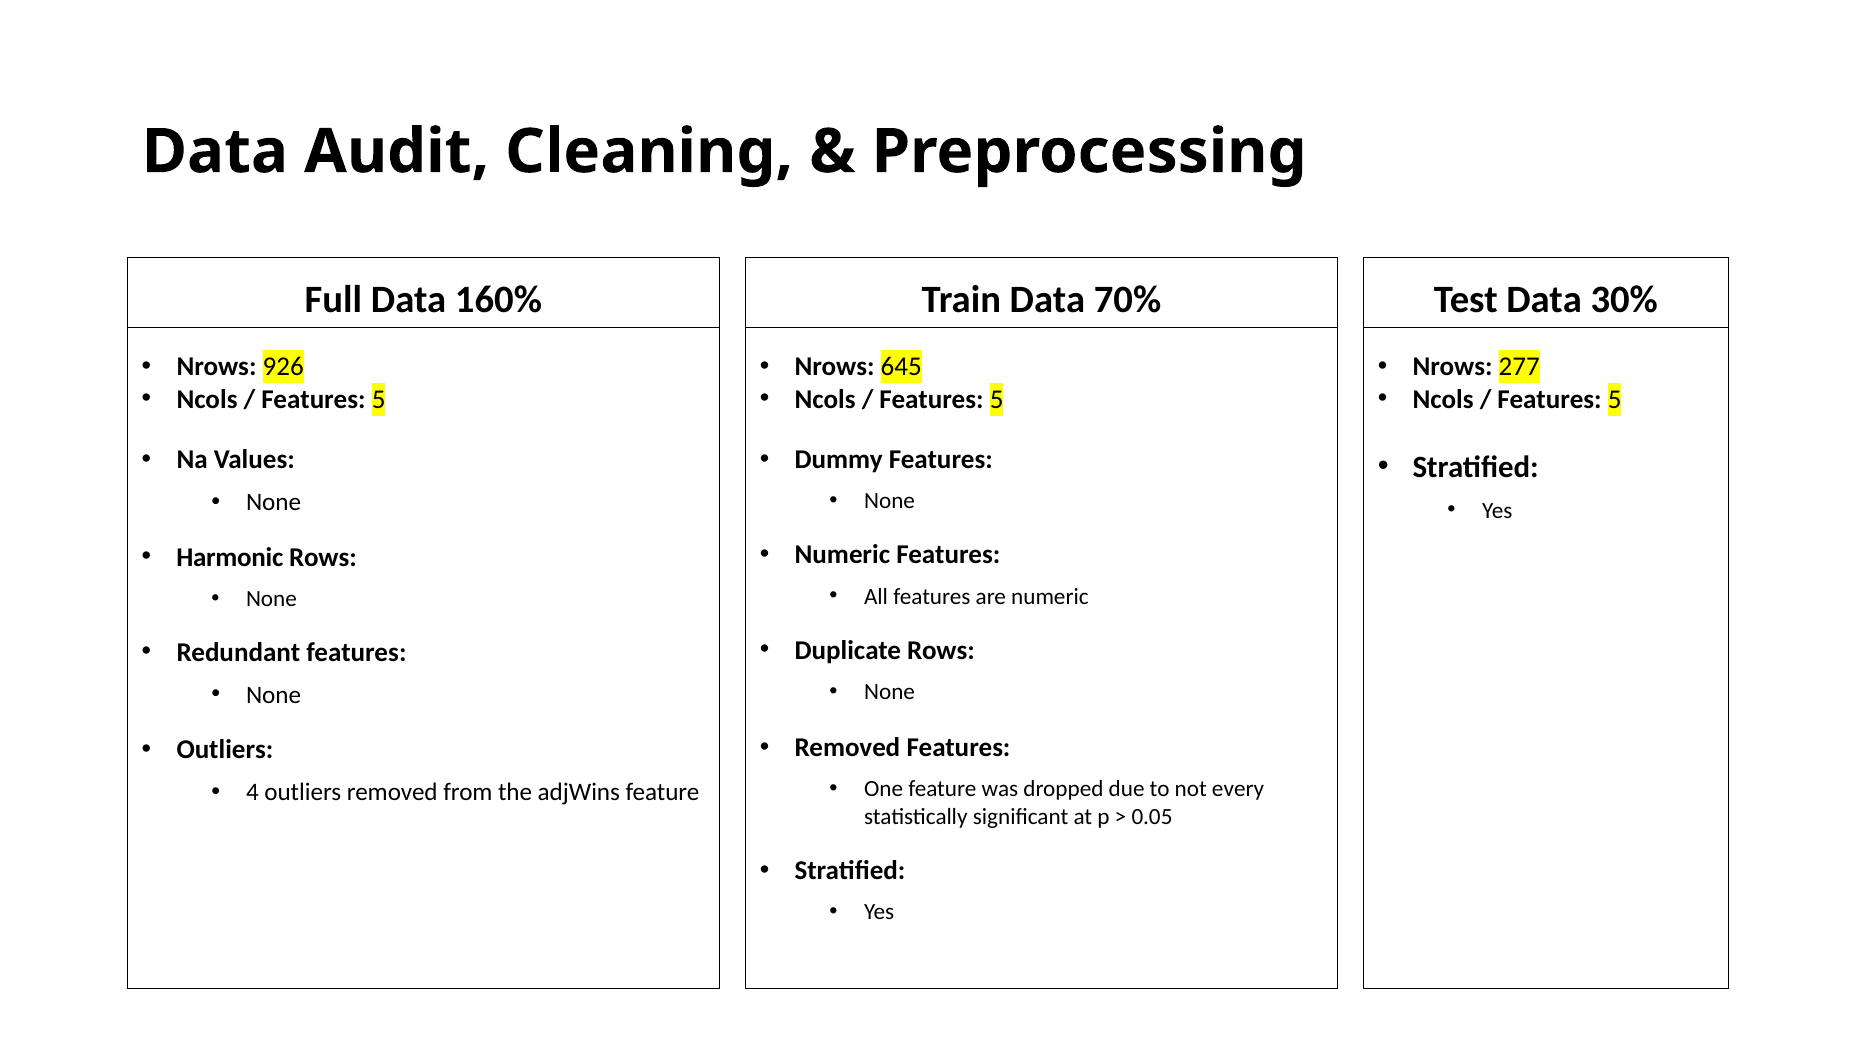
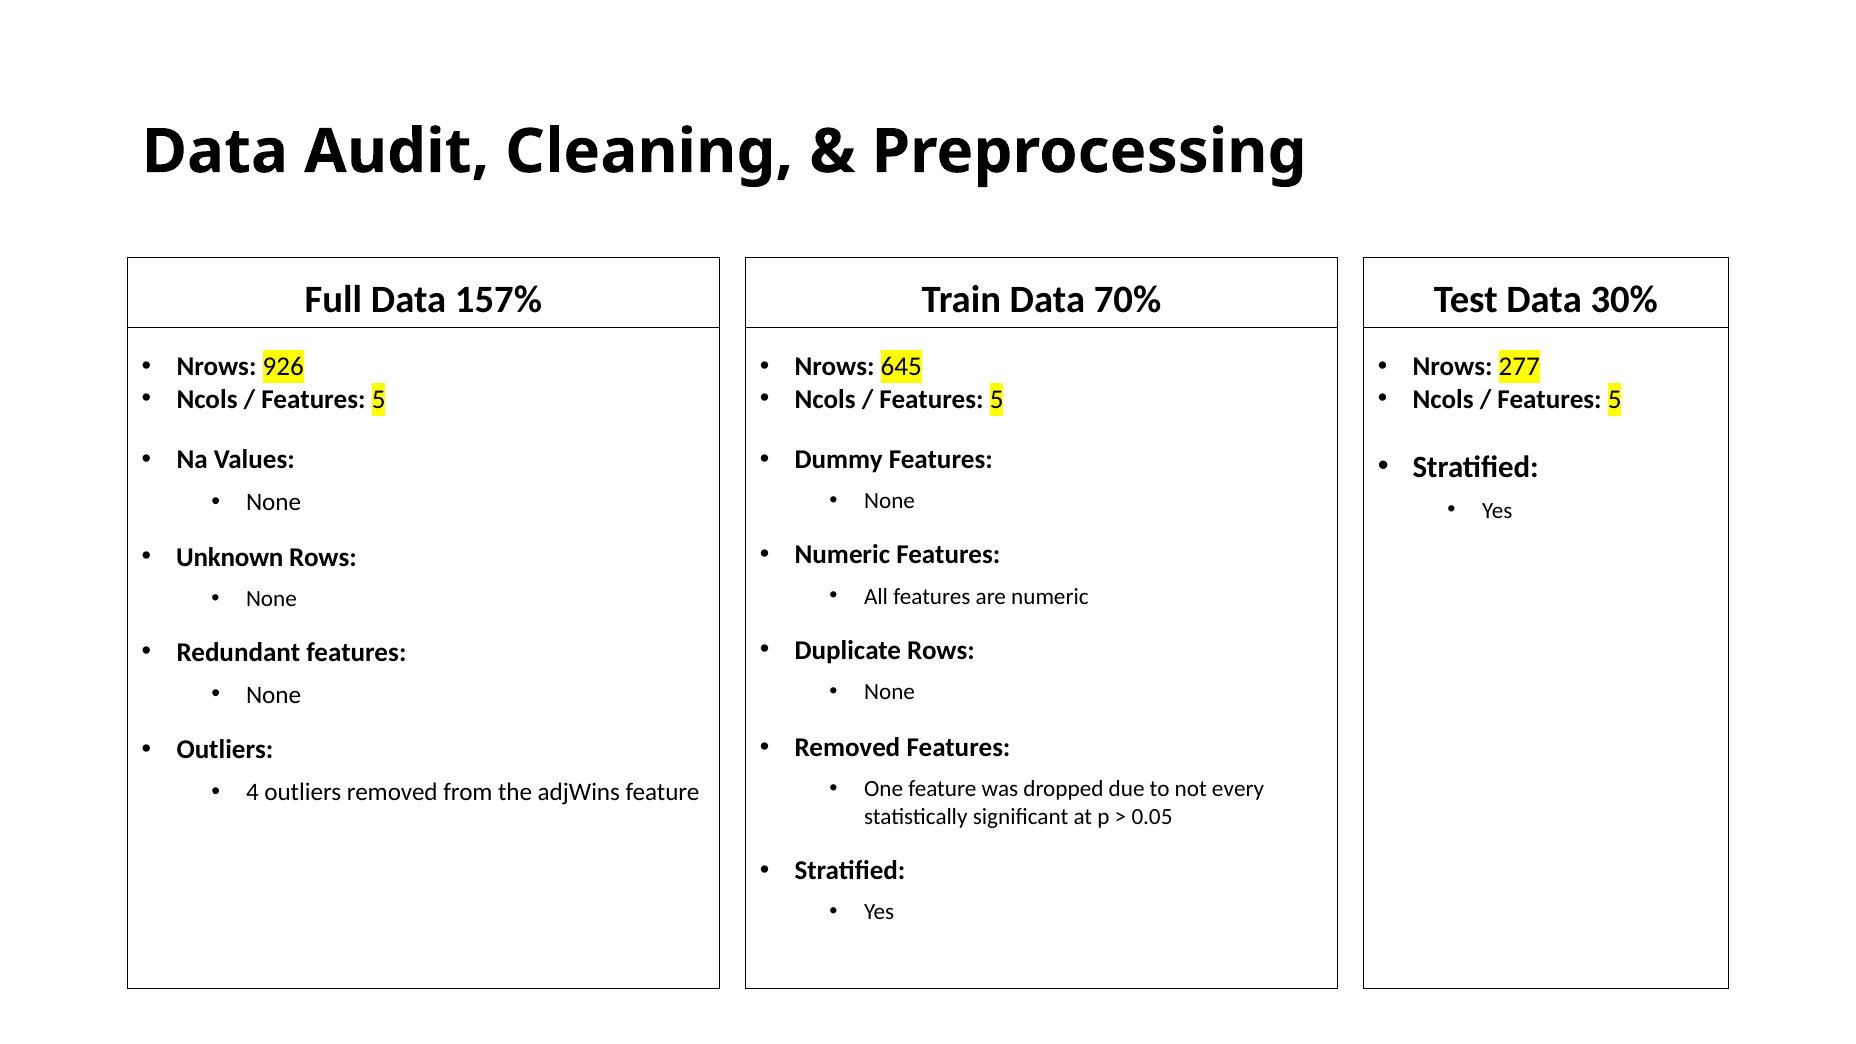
160%: 160% -> 157% (498, 300)
Harmonic: Harmonic -> Unknown (230, 557)
